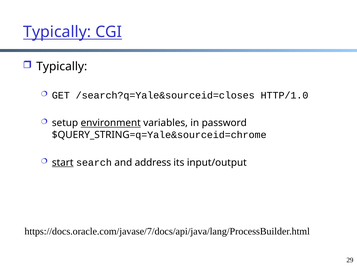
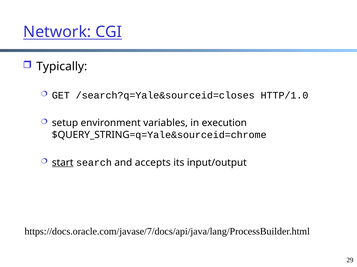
Typically: Typically -> Network (57, 32)
environment underline: present -> none (111, 123)
password: password -> execution (224, 123)
address: address -> accepts (153, 163)
